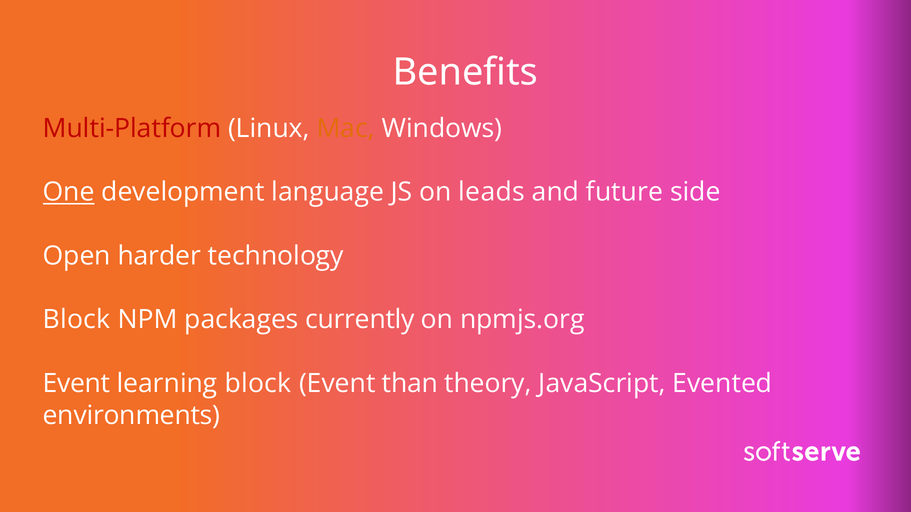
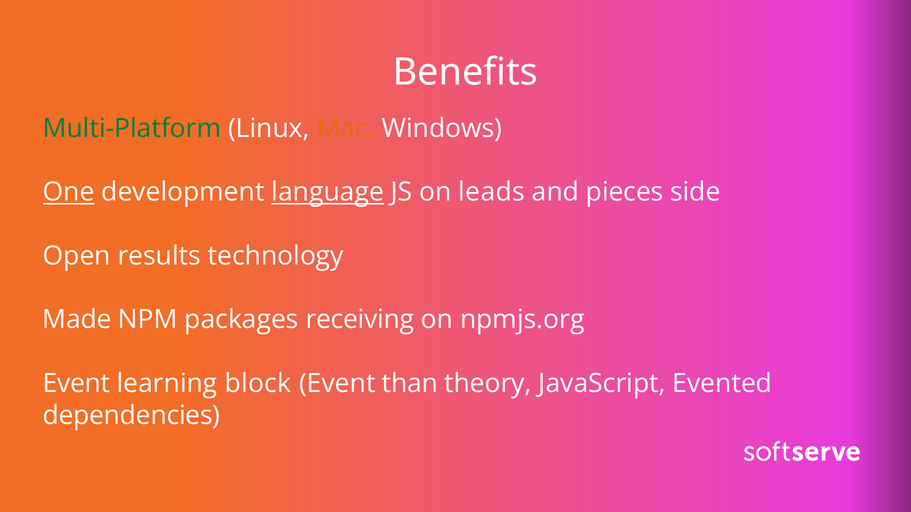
Multi-Platform colour: red -> green (132, 128)
language underline: none -> present (328, 192)
future: future -> pieces (625, 192)
harder: harder -> results (159, 256)
Block: Block -> Made (77, 320)
currently: currently -> receiving (360, 320)
environments: environments -> dependencies (131, 416)
